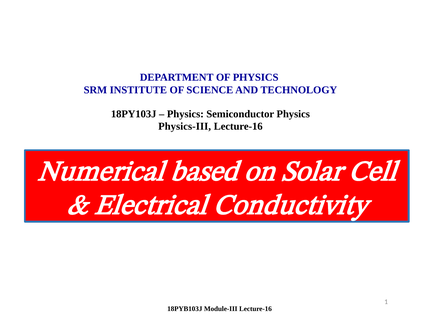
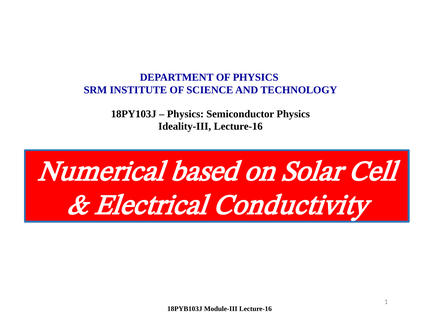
Physics-III: Physics-III -> Ideality-III (185, 126)
